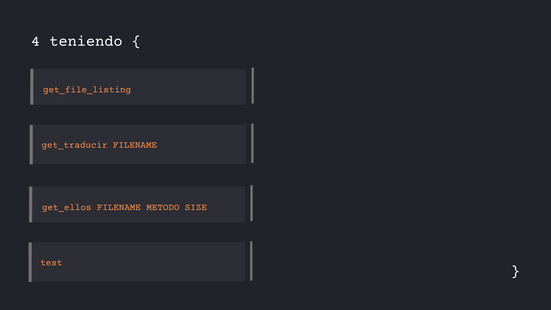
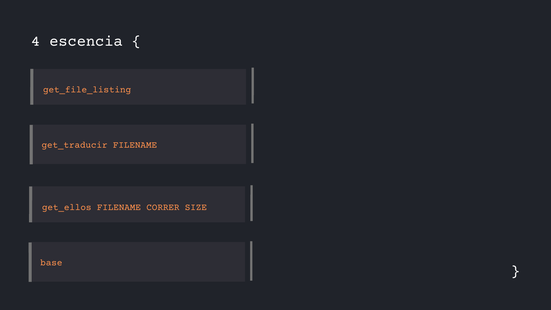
teniendo: teniendo -> escencia (86, 41)
METODO: METODO -> CORRER (163, 207)
test: test -> base (51, 262)
